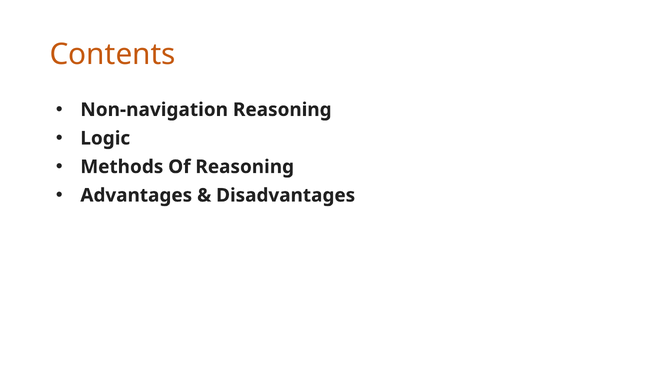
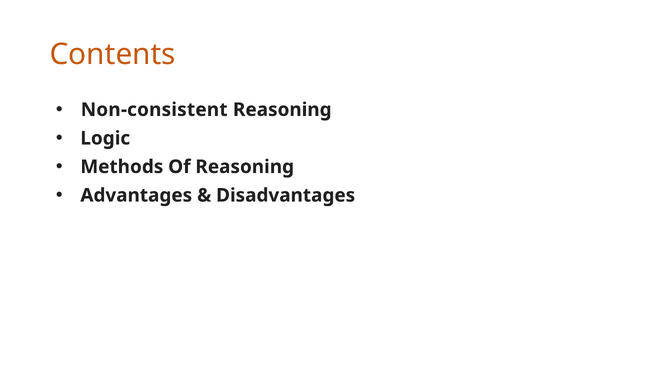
Non-navigation: Non-navigation -> Non-consistent (154, 110)
